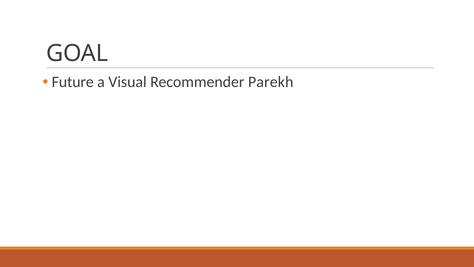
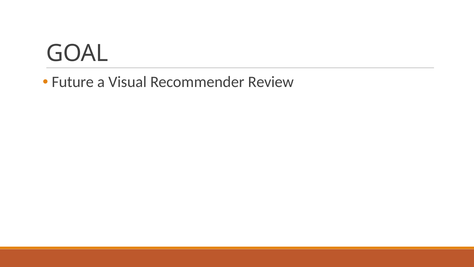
Parekh: Parekh -> Review (271, 82)
